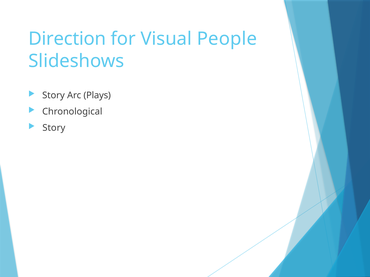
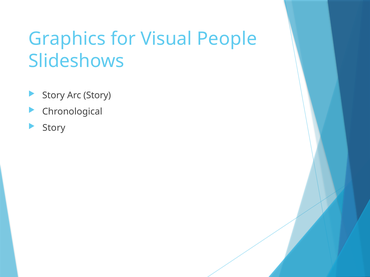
Direction: Direction -> Graphics (67, 39)
Arc Plays: Plays -> Story (97, 95)
